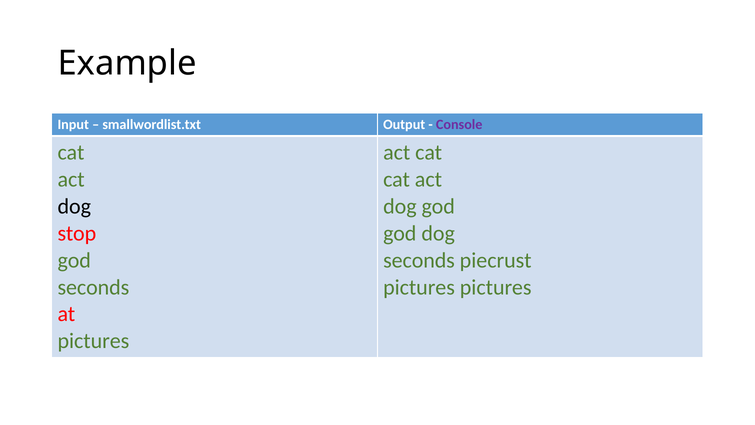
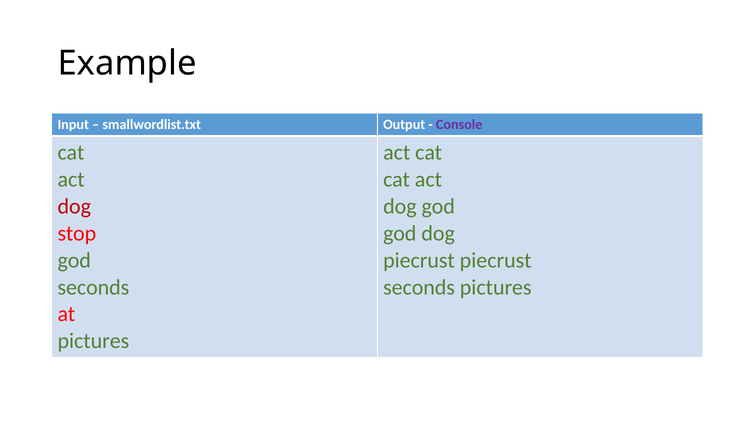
dog colour: black -> red (74, 206)
seconds: seconds -> piecrust (419, 260)
pictures: pictures -> seconds (419, 287)
